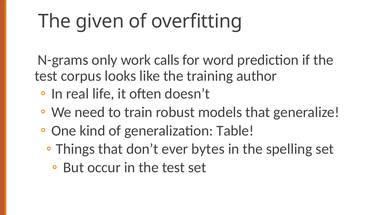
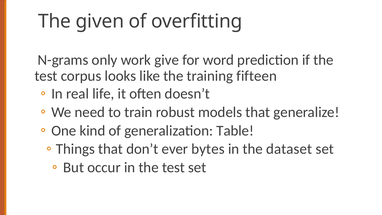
calls: calls -> give (167, 60)
author: author -> fifteen (257, 76)
spelling: spelling -> dataset (289, 149)
